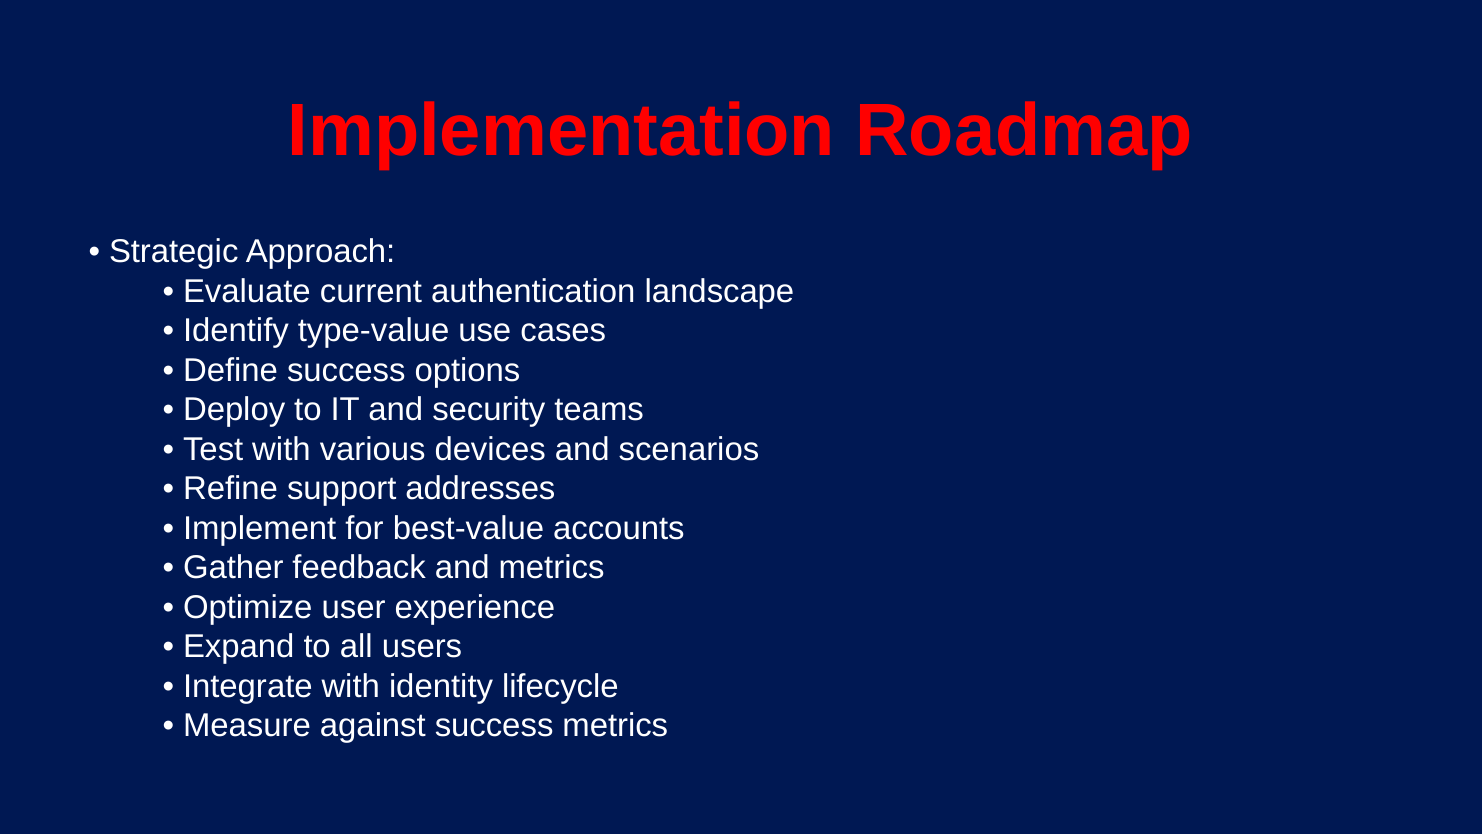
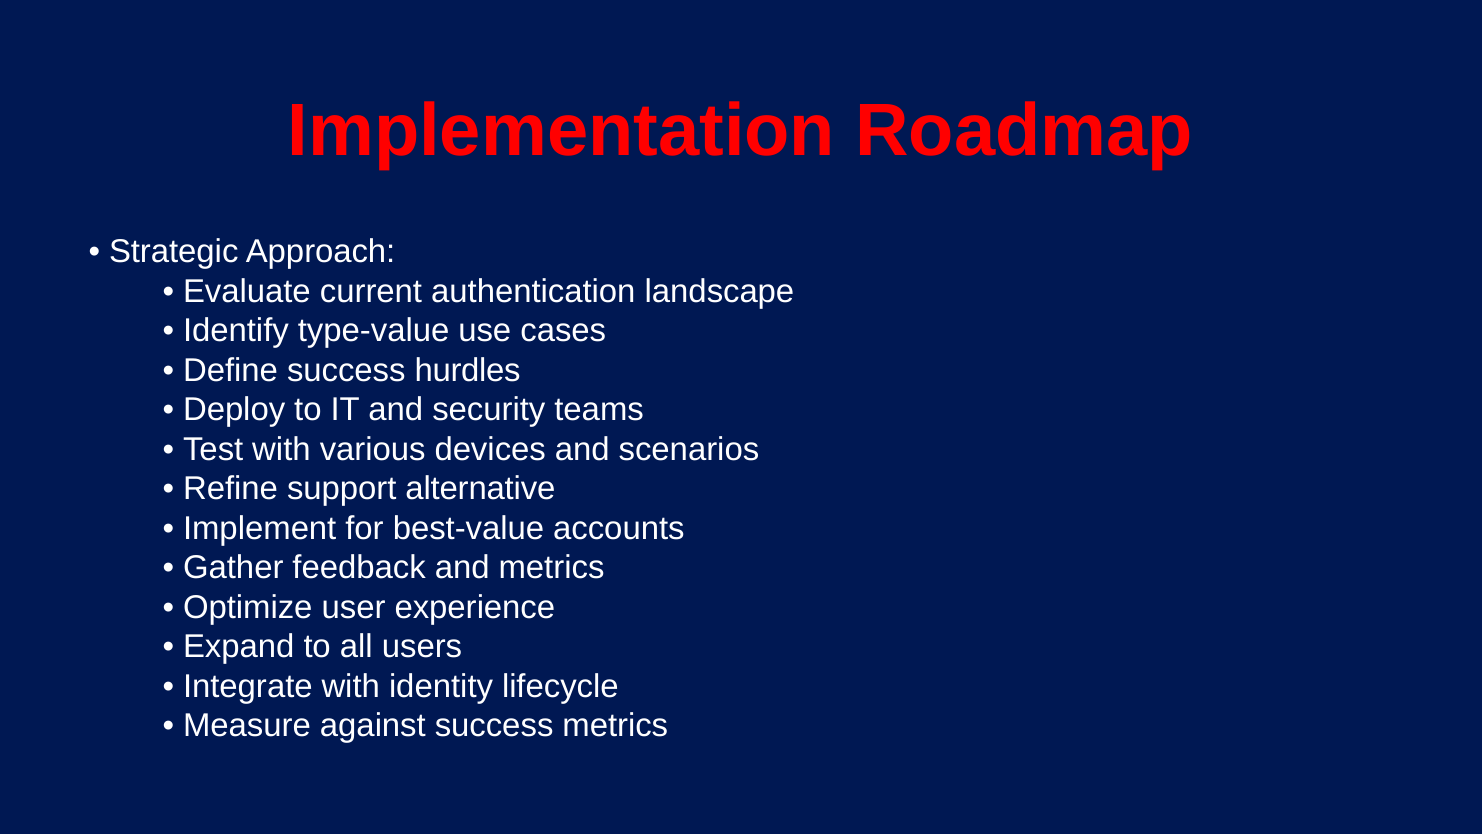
options: options -> hurdles (468, 370)
addresses: addresses -> alternative (480, 489)
